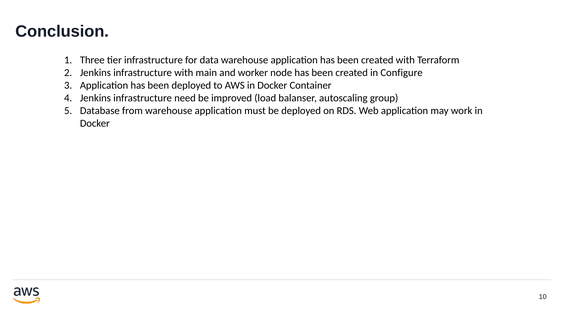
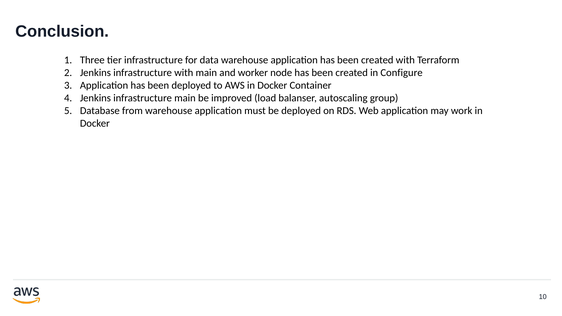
infrastructure need: need -> main (185, 98)
